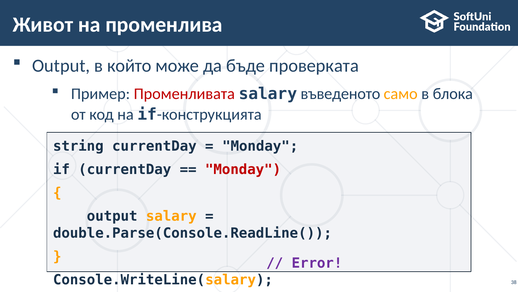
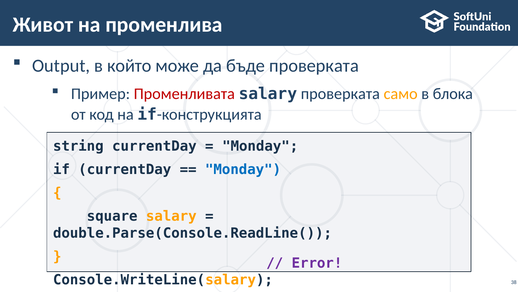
salary въведеното: въведеното -> проверката (340, 94)
Monday colour: red -> blue (243, 169)
output: output -> square (112, 216)
